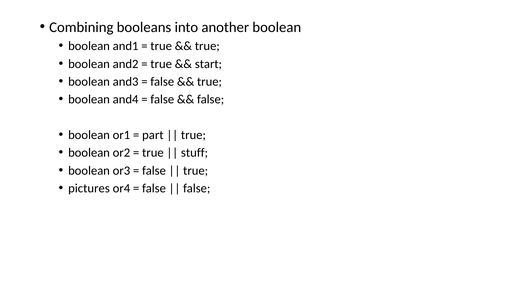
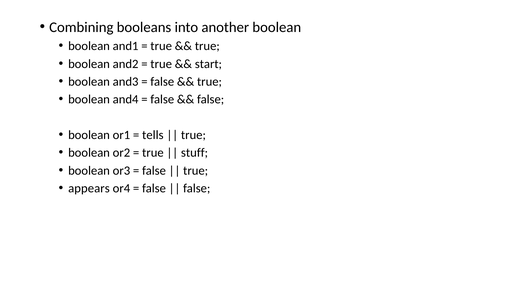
part: part -> tells (153, 135)
pictures: pictures -> appears (89, 188)
